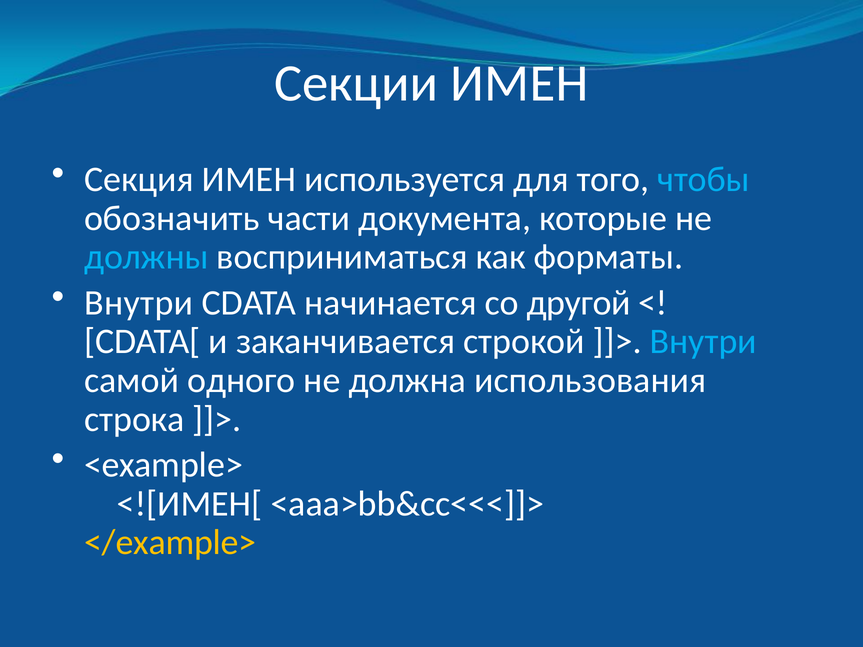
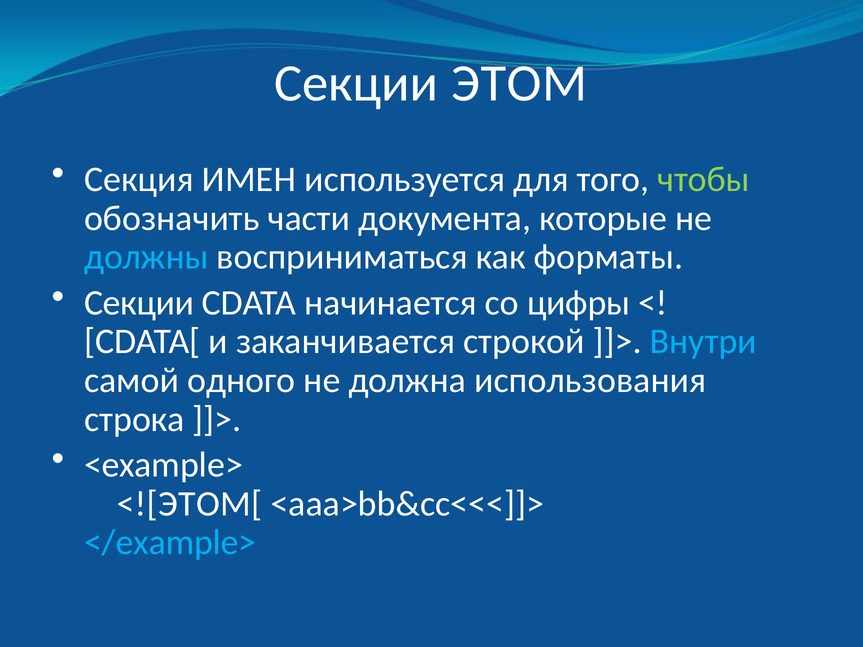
Секции ИМЕН: ИМЕН -> ЭТОМ (519, 84)
чтобы colour: light blue -> light green (704, 179)
Внутри: Внутри -> Секции (139, 303)
другой: другой -> цифры (579, 303)
<![ИМЕН[: <![ИМЕН[ -> <![ЭТОМ[ (189, 504)
</example> colour: yellow -> light blue (170, 543)
